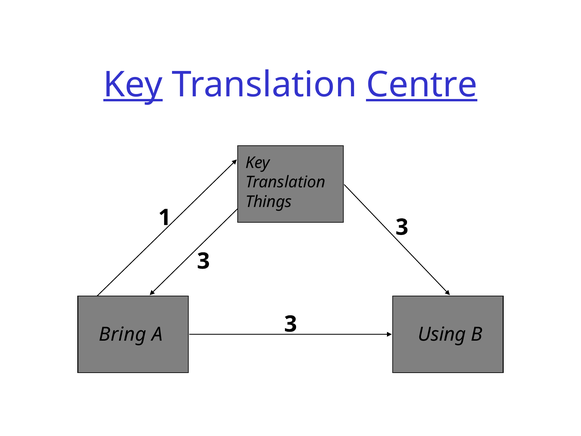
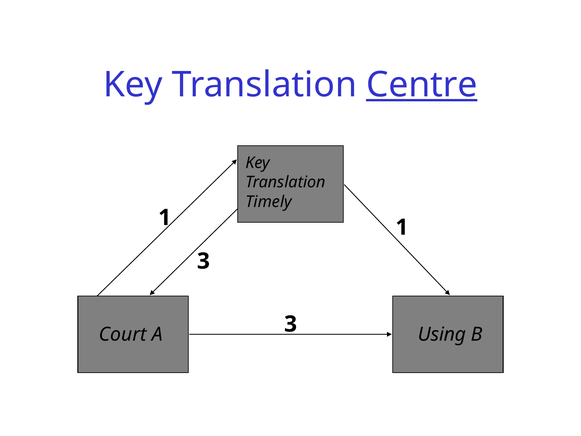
Key underline: present -> none (133, 85)
Things: Things -> Timely (269, 202)
1 3: 3 -> 1 (402, 227)
Bring: Bring -> Court (123, 334)
